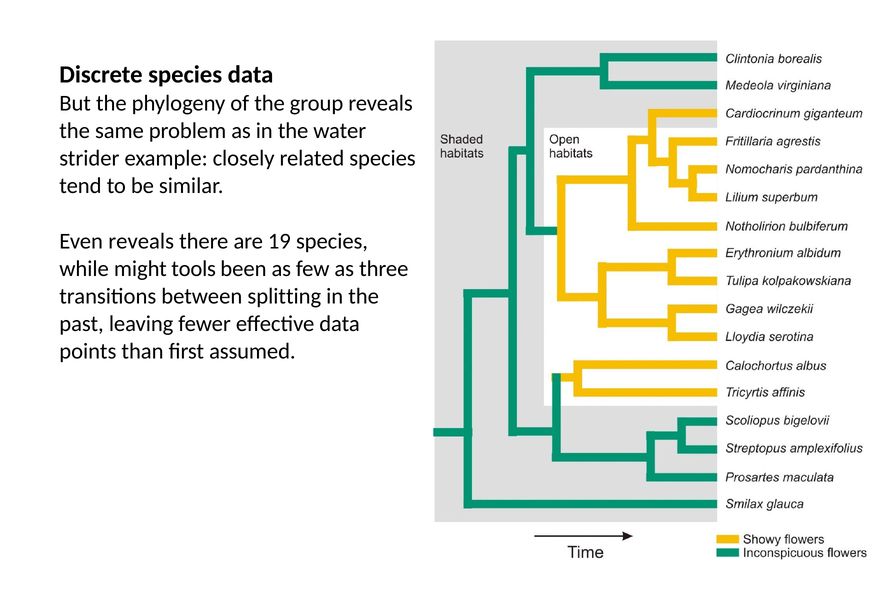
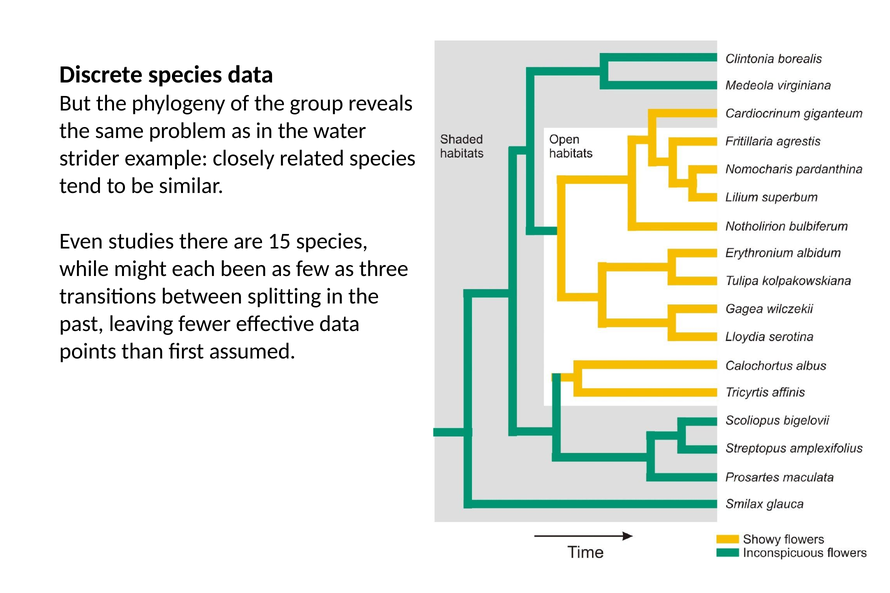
Even reveals: reveals -> studies (141, 241)
19: 19 -> 15 (279, 241)
tools: tools -> each (194, 269)
